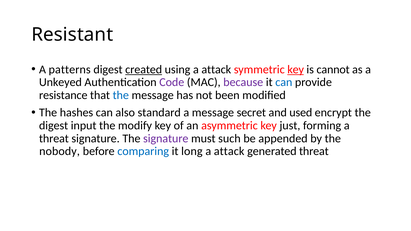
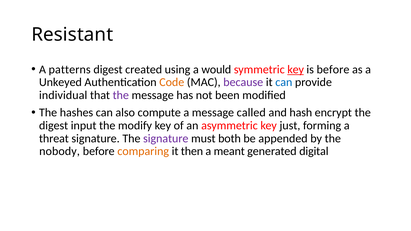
created underline: present -> none (144, 69)
using a attack: attack -> would (216, 69)
is cannot: cannot -> before (333, 69)
Code colour: purple -> orange (172, 82)
resistance: resistance -> individual (63, 95)
the colour: blue -> purple (121, 95)
standard: standard -> compute (159, 113)
secret: secret -> called (251, 113)
used: used -> hash (301, 113)
such: such -> both (230, 139)
comparing colour: blue -> orange (143, 151)
long: long -> then (192, 151)
attack: attack -> meant (229, 151)
generated threat: threat -> digital (314, 151)
